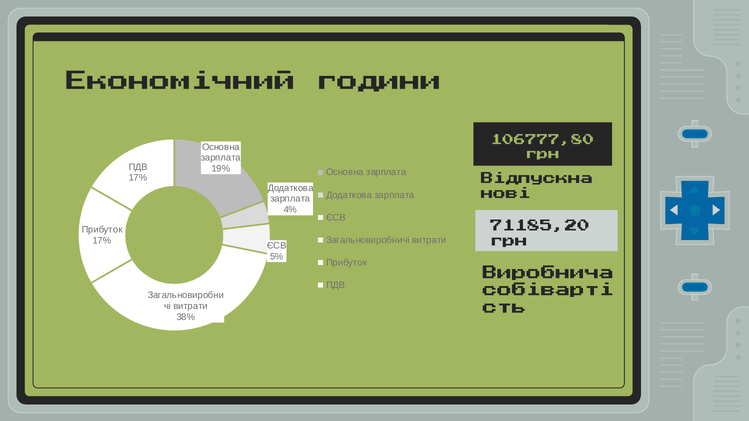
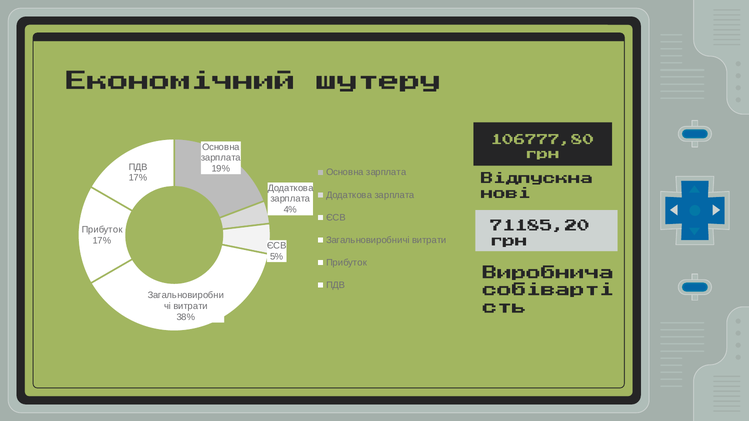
години: години -> шутеру (379, 85)
